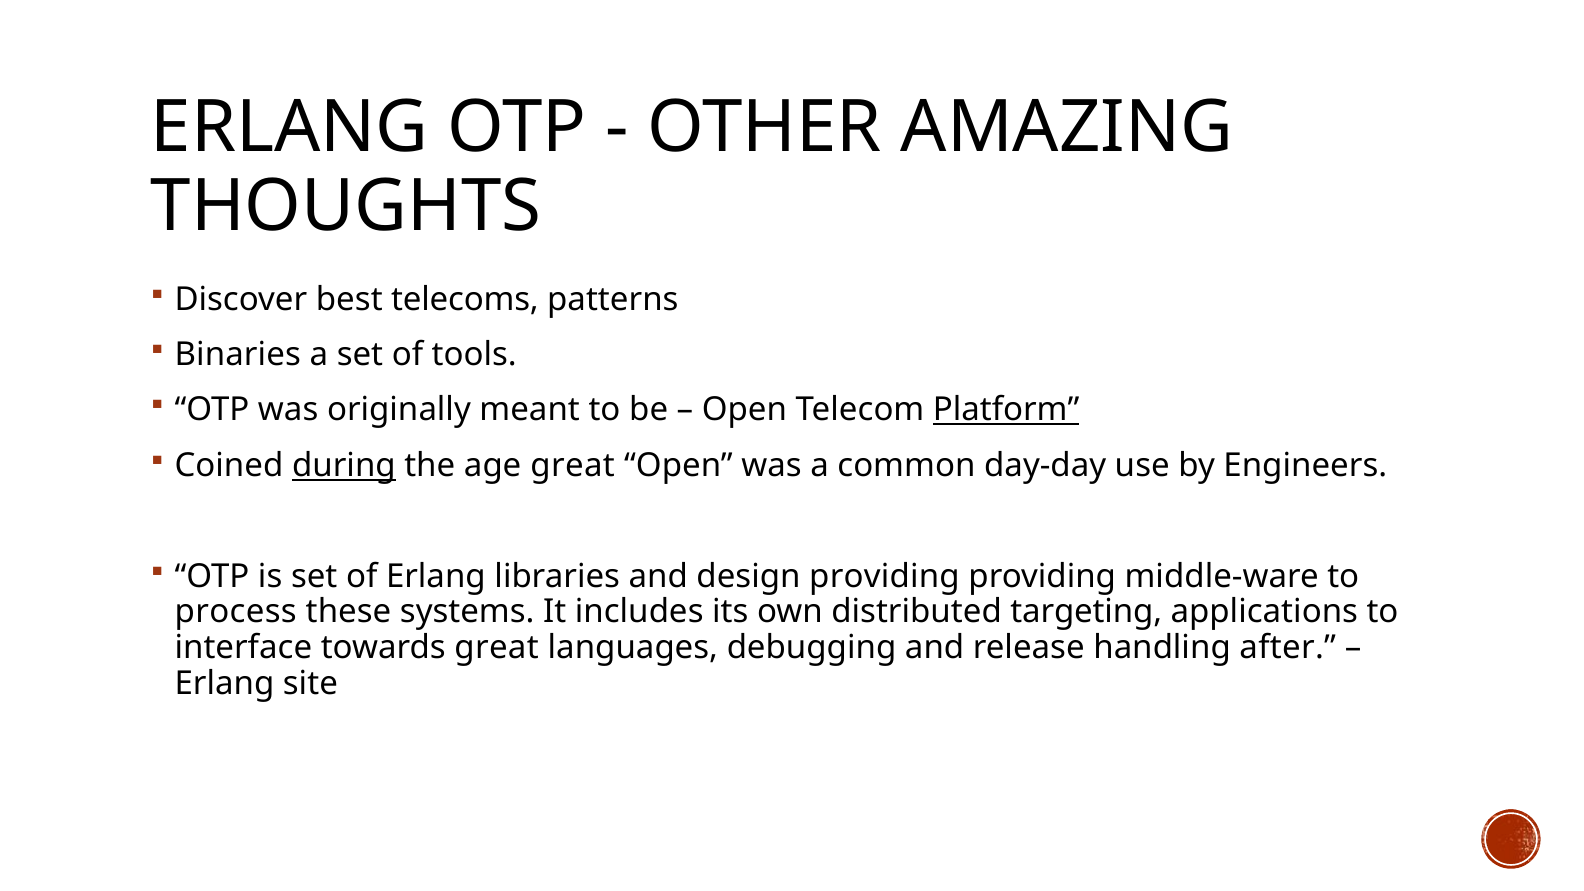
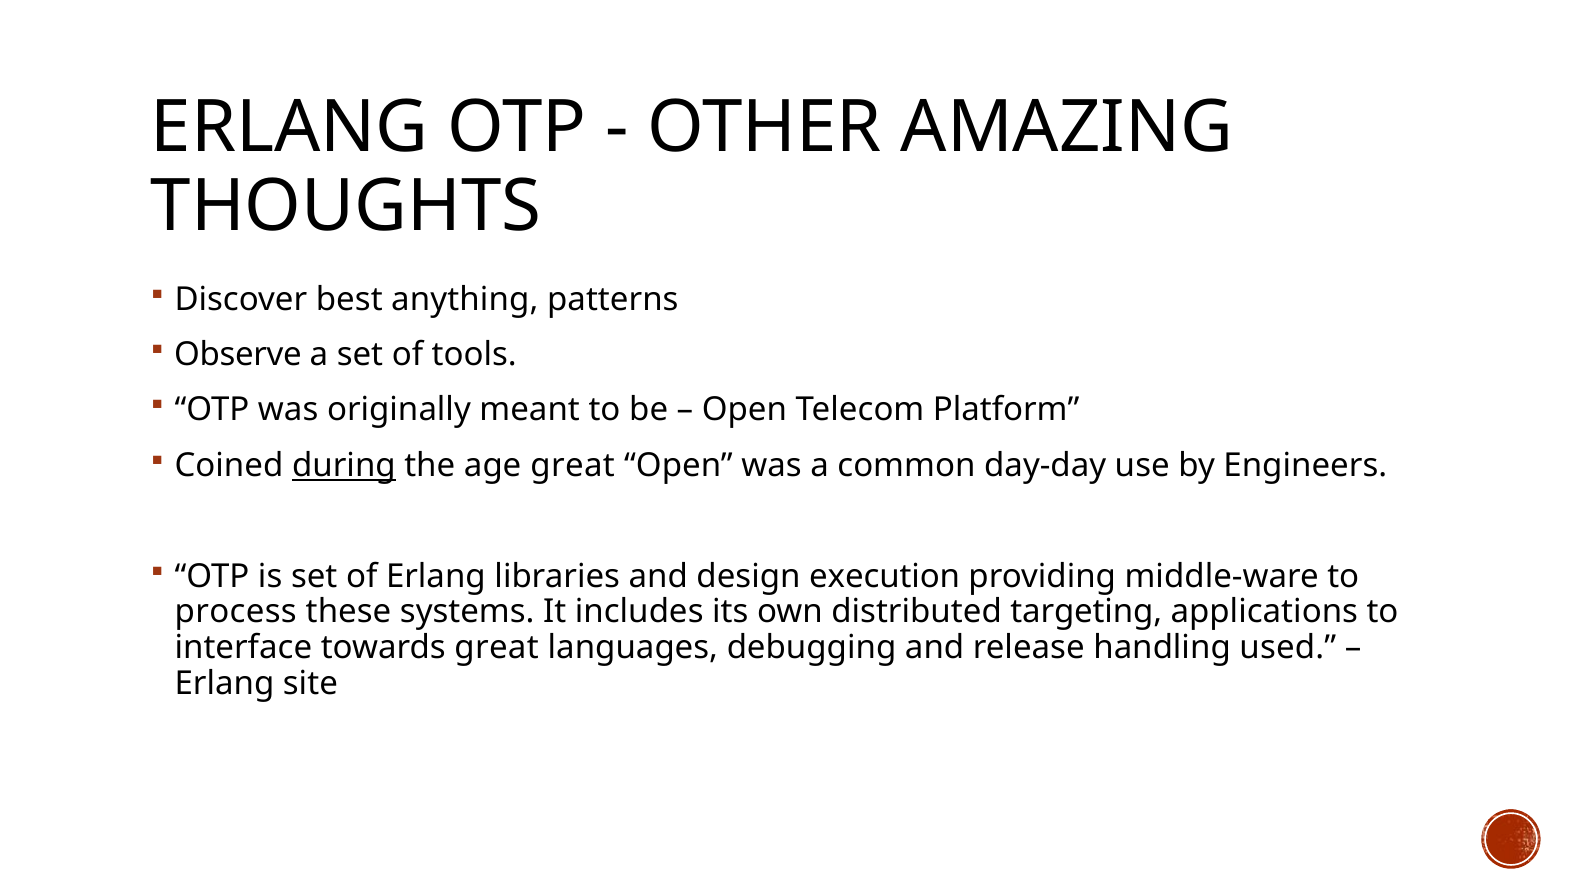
telecoms: telecoms -> anything (465, 299)
Binaries: Binaries -> Observe (238, 355)
Platform underline: present -> none (1006, 410)
design providing: providing -> execution (885, 576)
after: after -> used (1288, 648)
